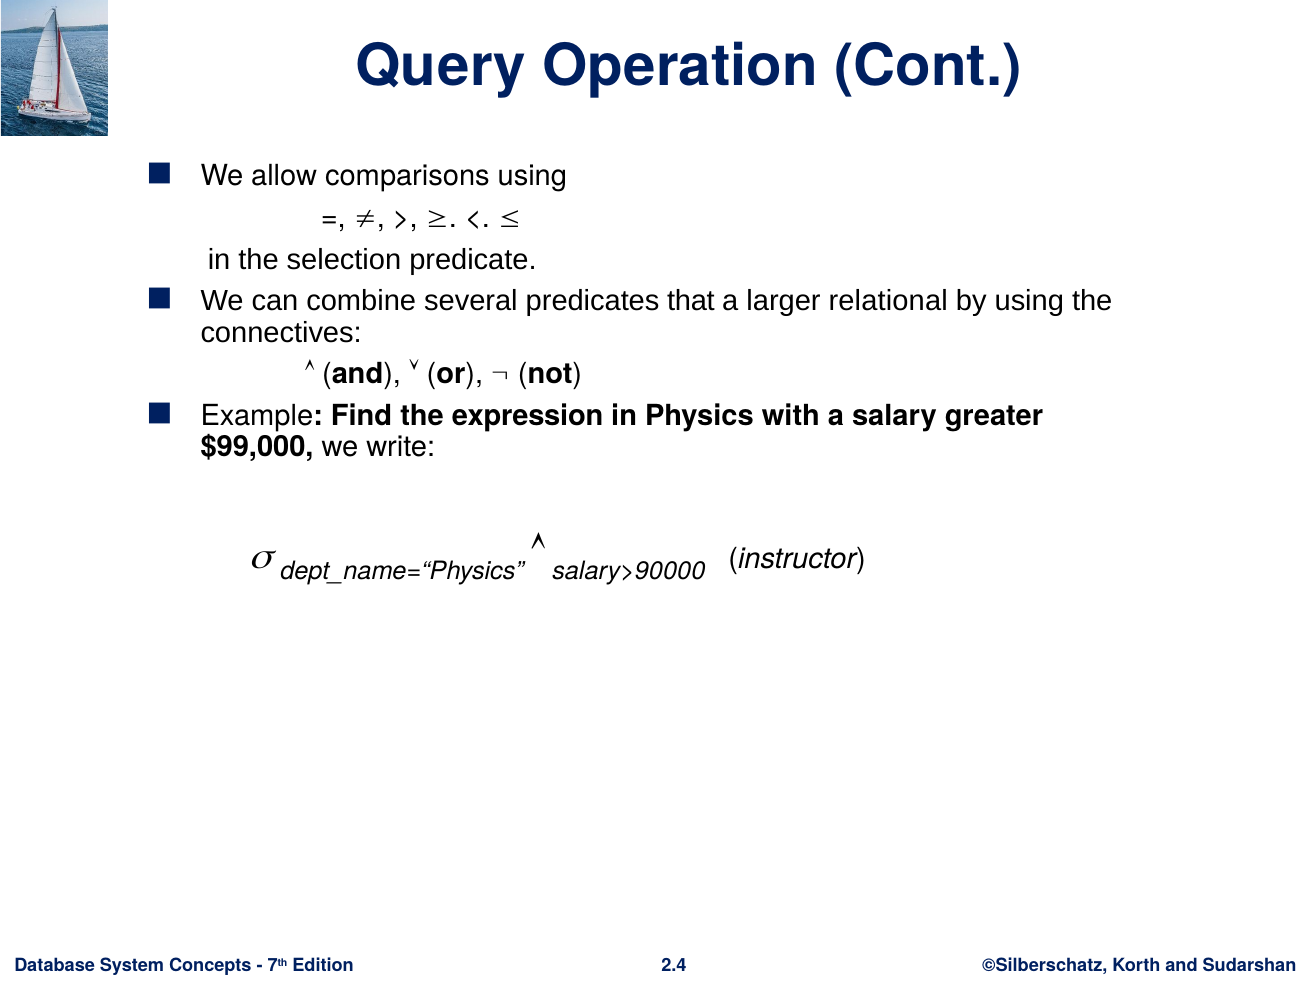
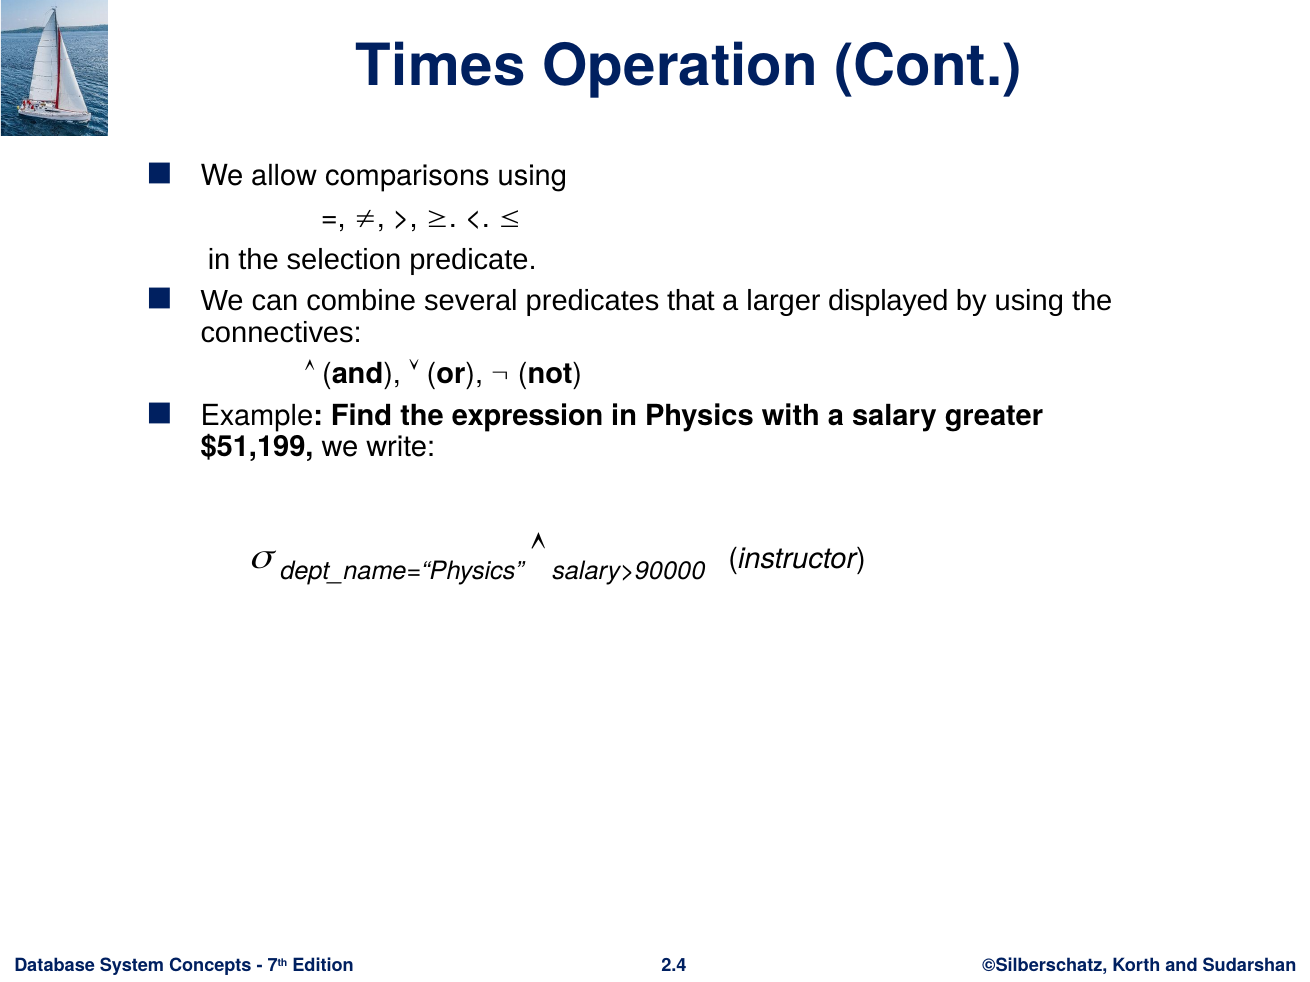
Query: Query -> Times (440, 67)
relational: relational -> displayed (888, 301)
$99,000: $99,000 -> $51,199 (257, 447)
